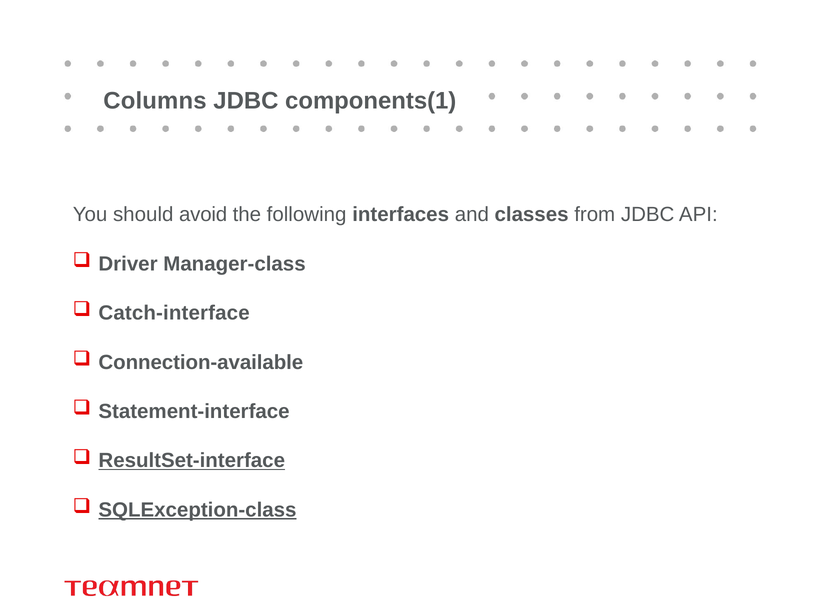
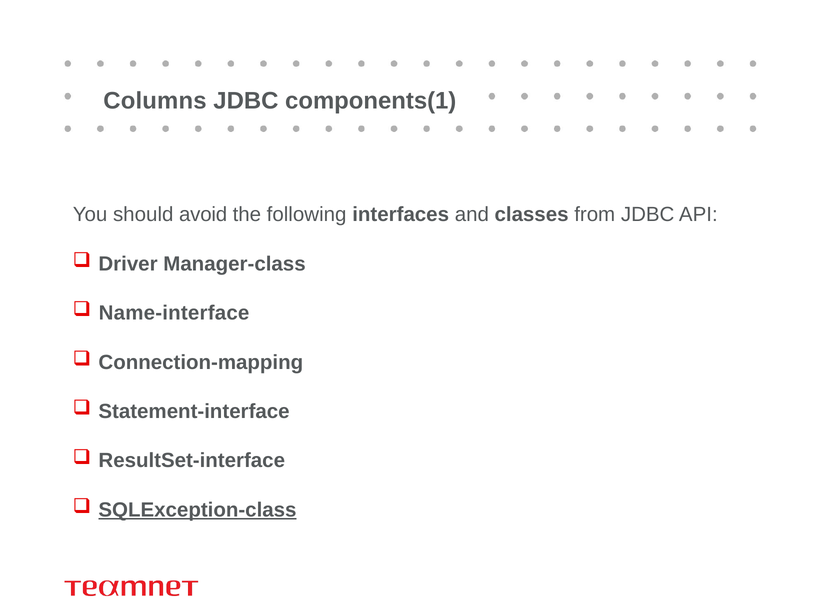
Catch-interface: Catch-interface -> Name-interface (174, 313)
Connection-available: Connection-available -> Connection-mapping (201, 362)
ResultSet-interface underline: present -> none (192, 461)
